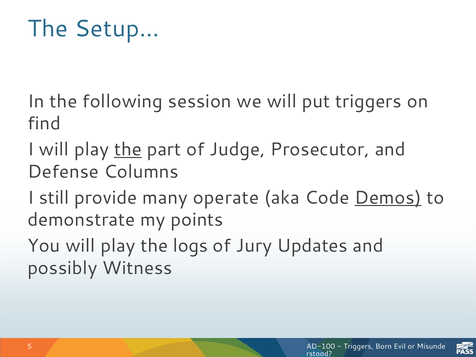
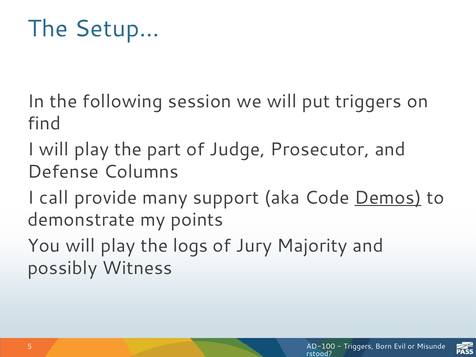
the underline: present -> none (128, 149)
still: still -> call (54, 198)
operate: operate -> support (226, 198)
Updates: Updates -> Majority (312, 246)
